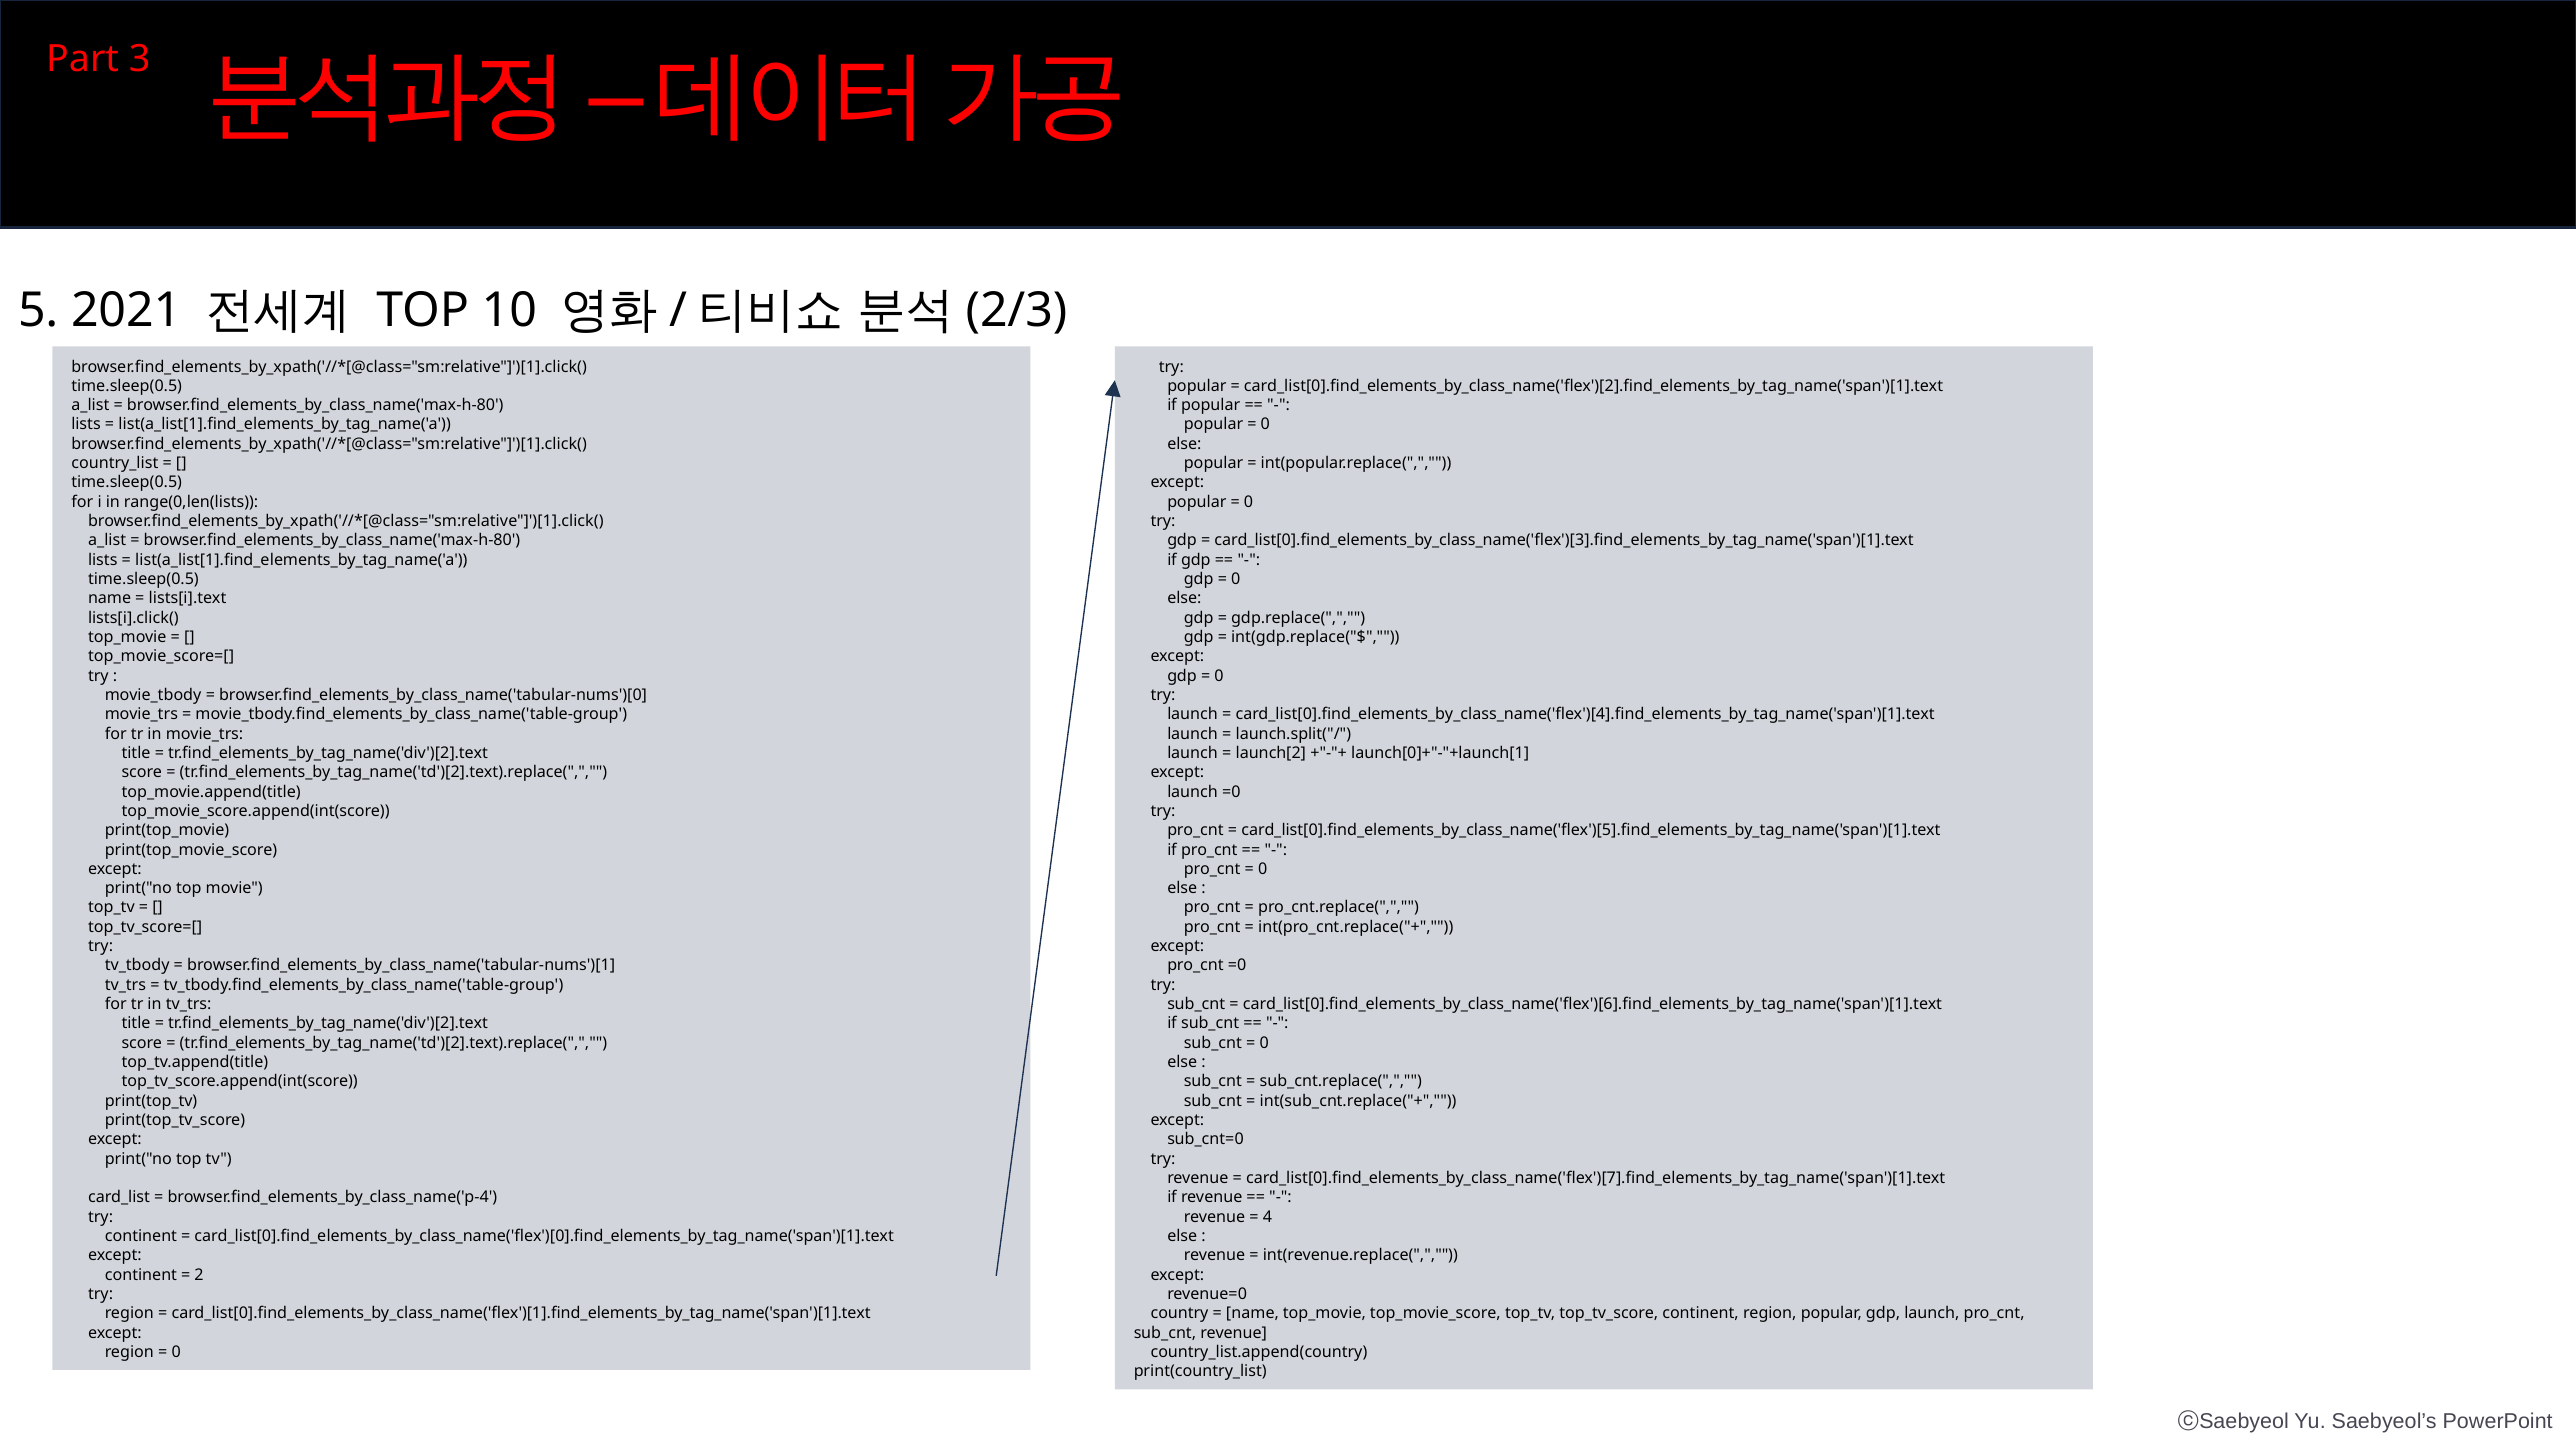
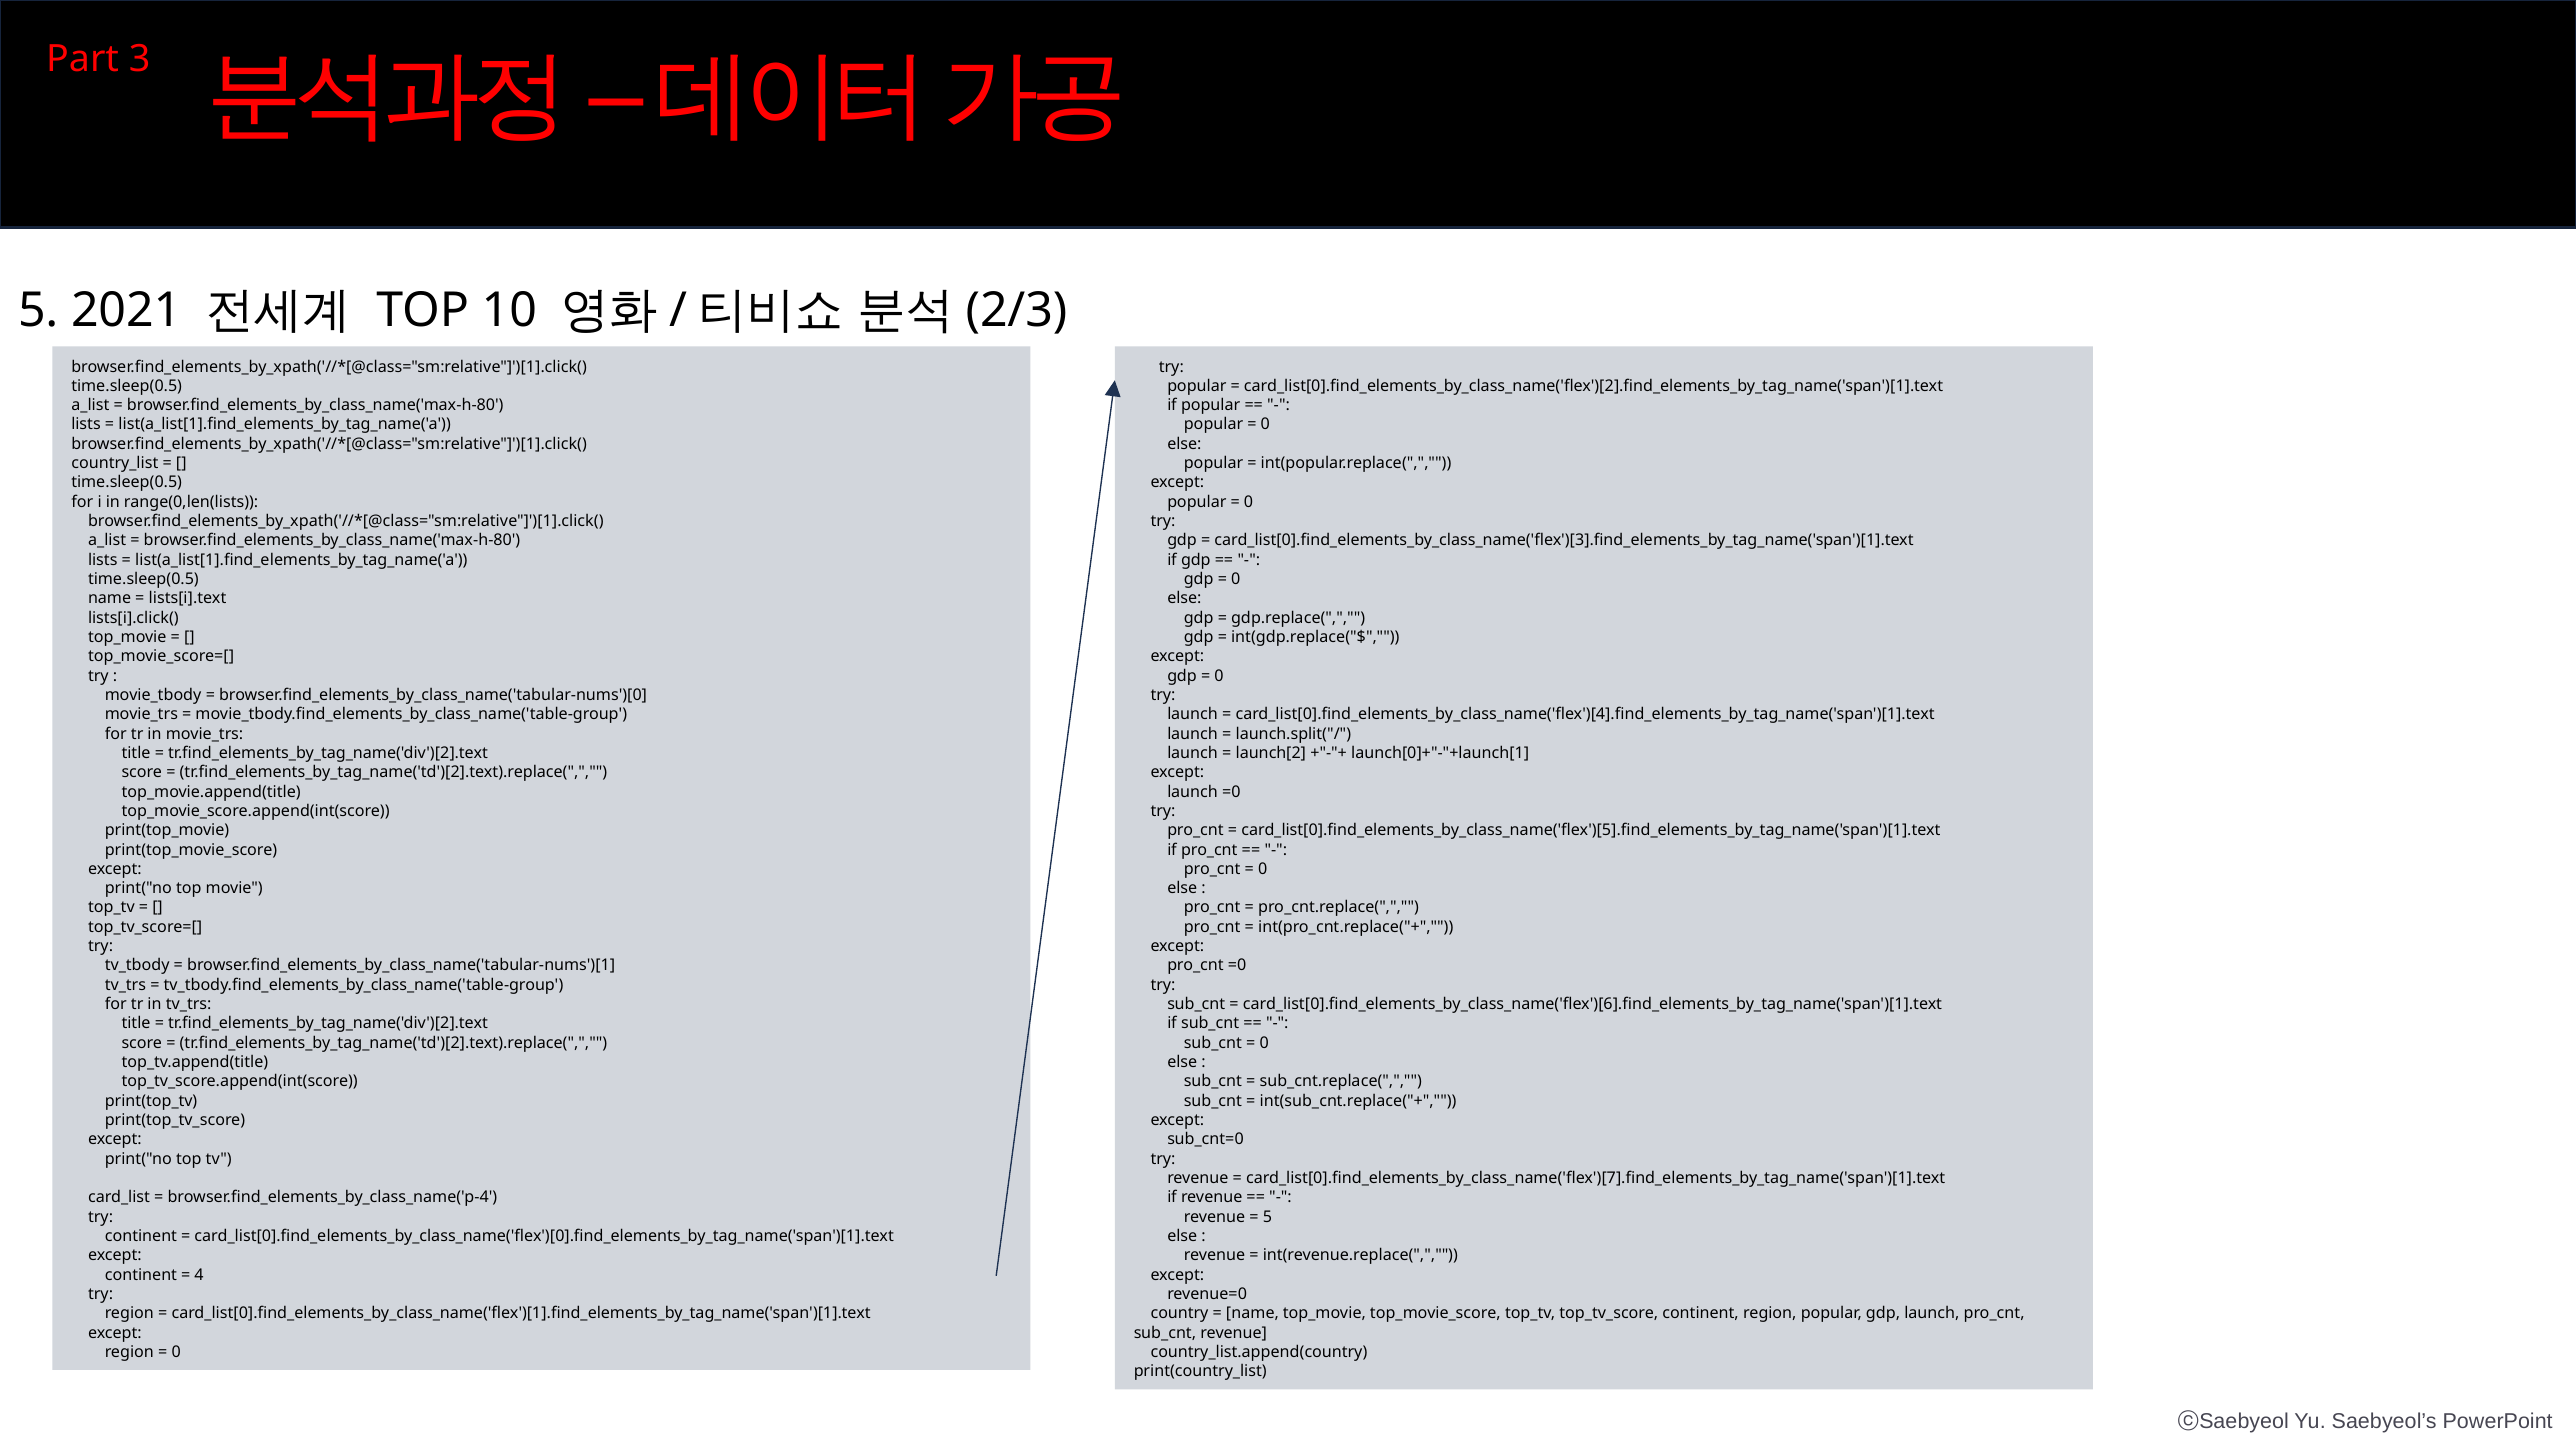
4: 4 -> 5 (1268, 1217)
2: 2 -> 4 (199, 1275)
